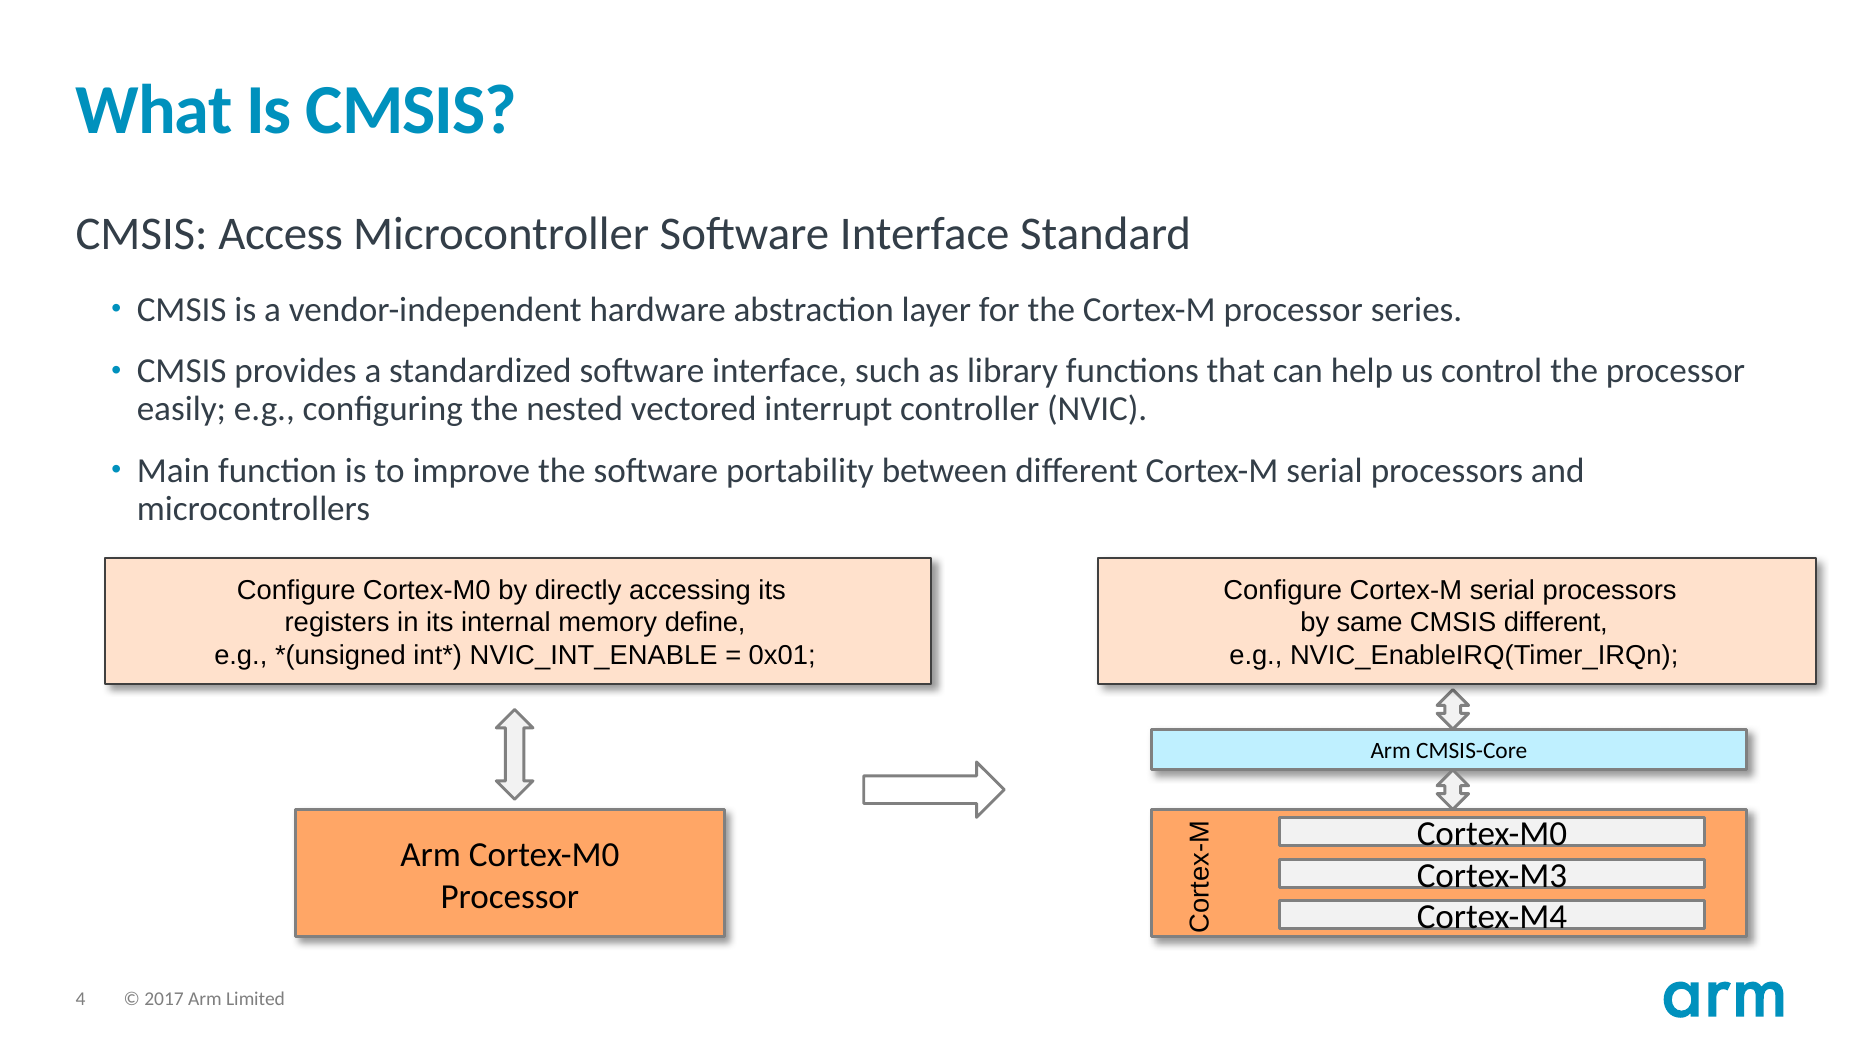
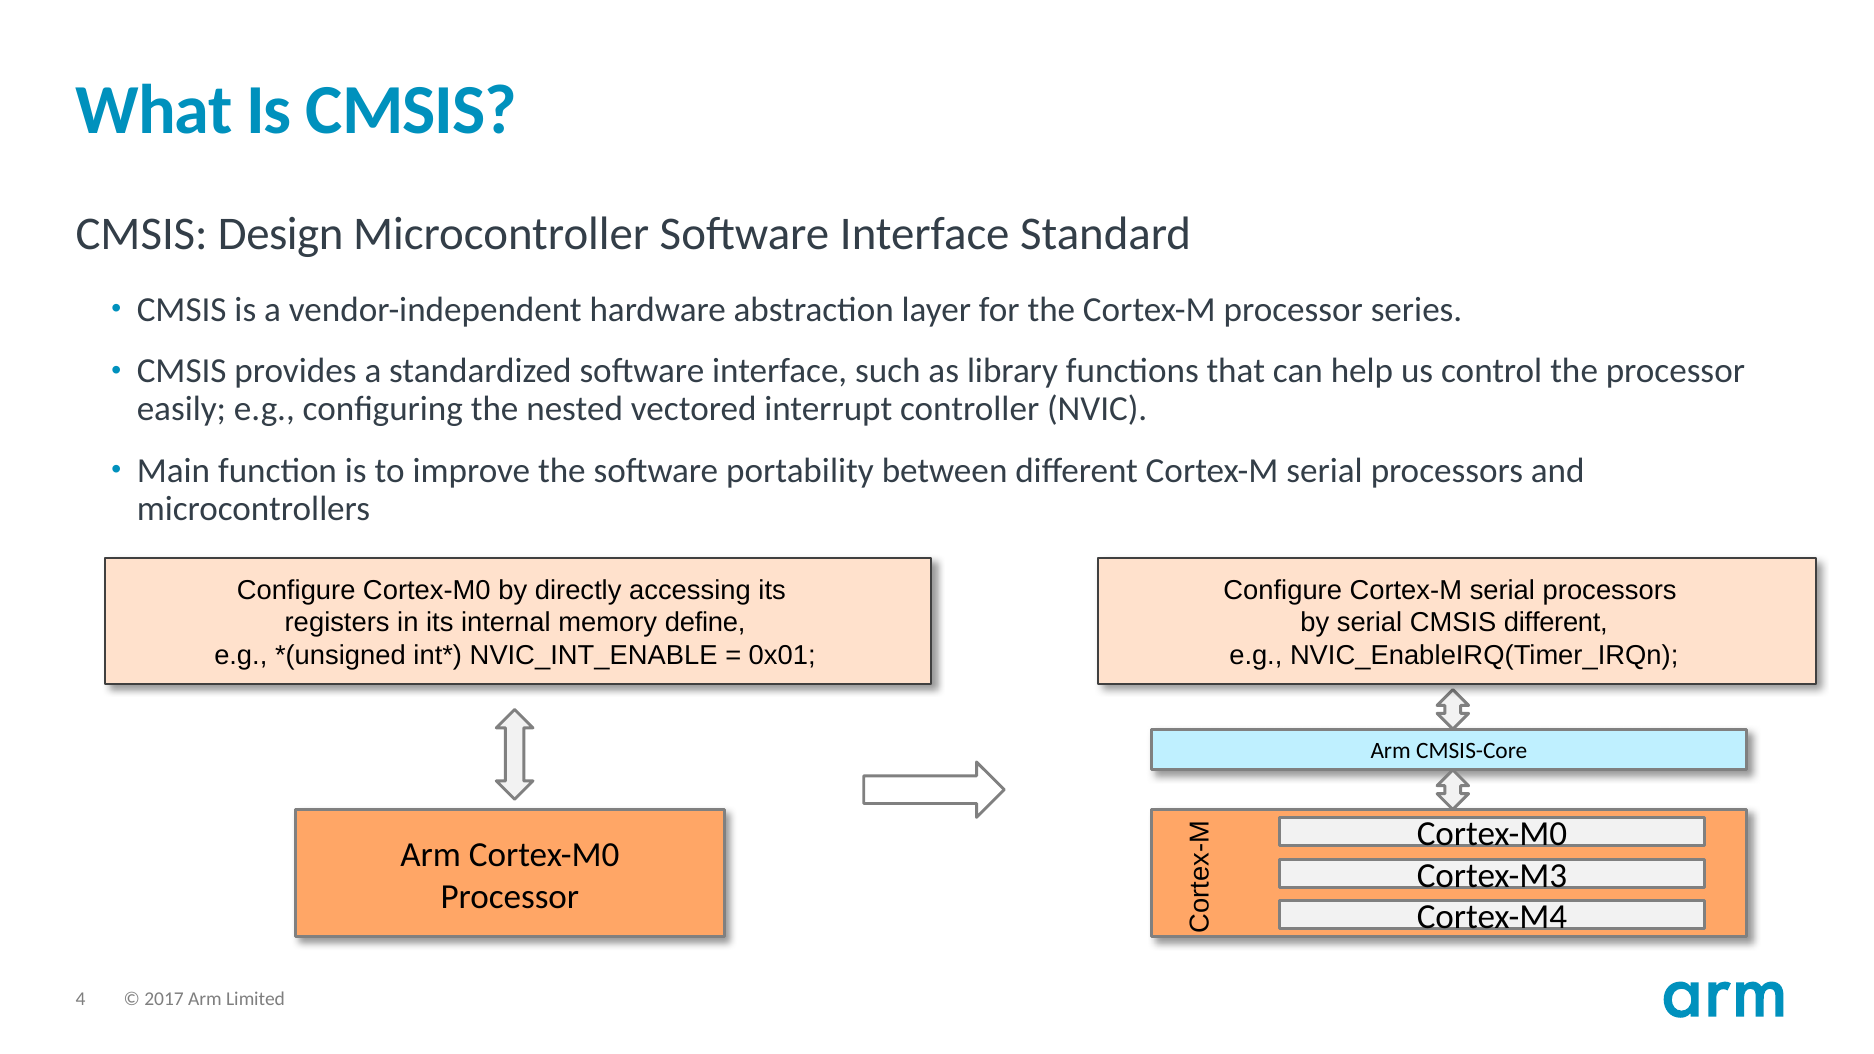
Access: Access -> Design (281, 235)
by same: same -> serial (1370, 623)
